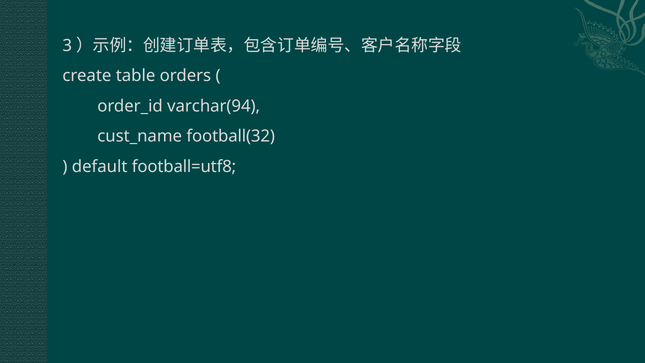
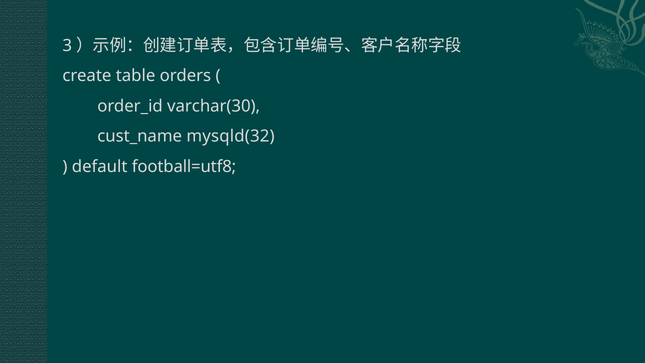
varchar(94: varchar(94 -> varchar(30 (214, 106)
football(32: football(32 -> mysqld(32 (231, 136)
